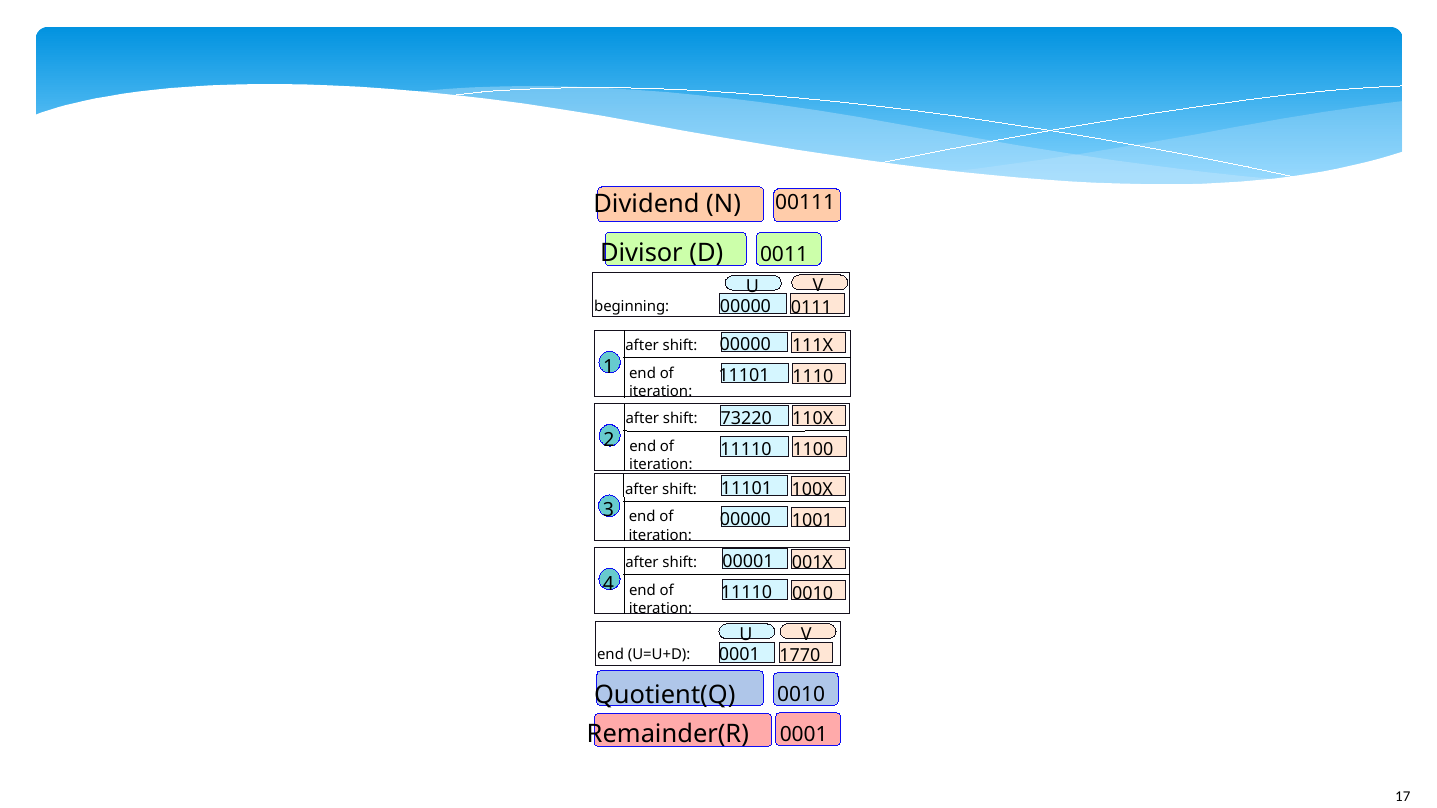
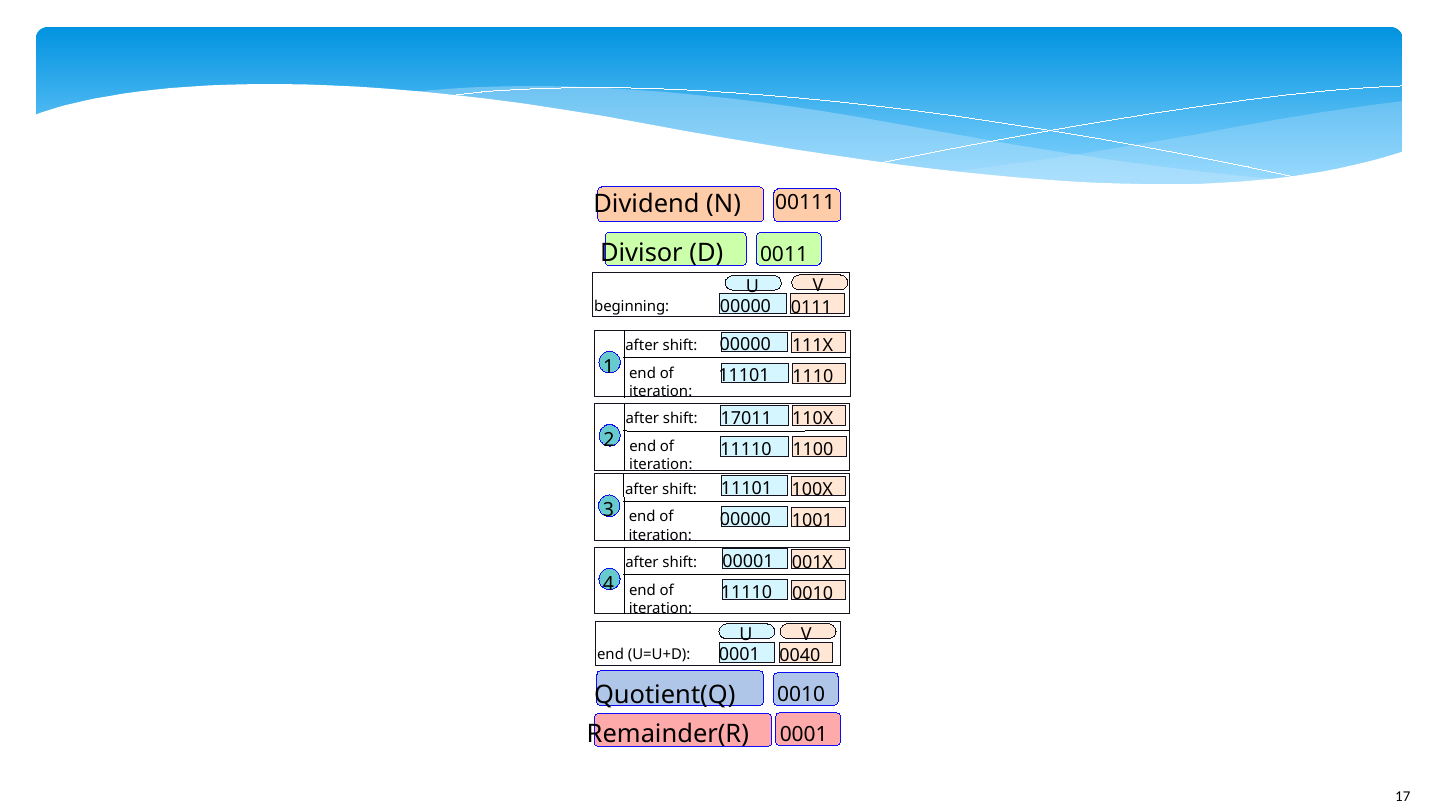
73220: 73220 -> 17011 (746, 419)
1770: 1770 -> 0040 (800, 656)
